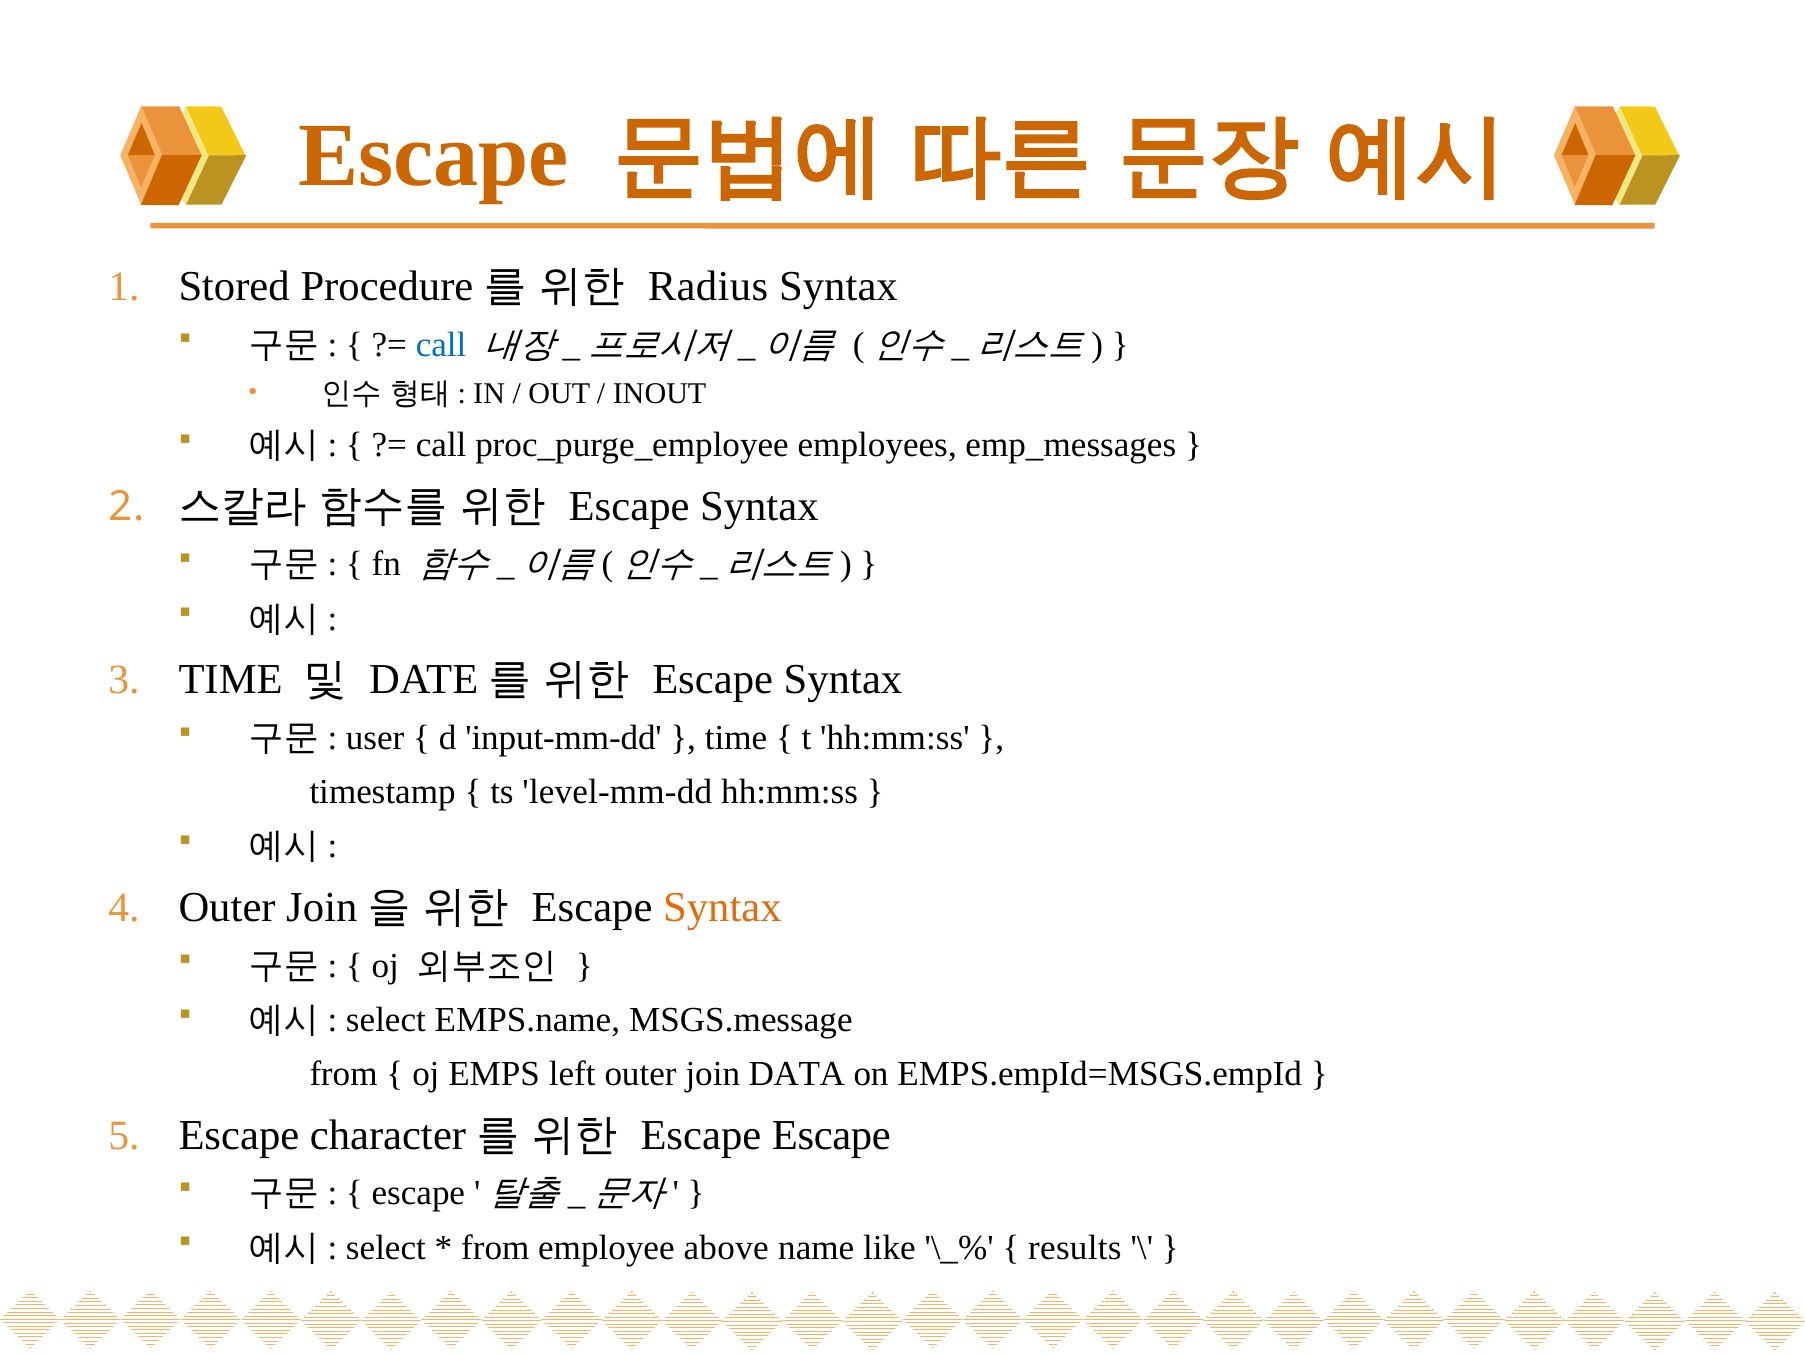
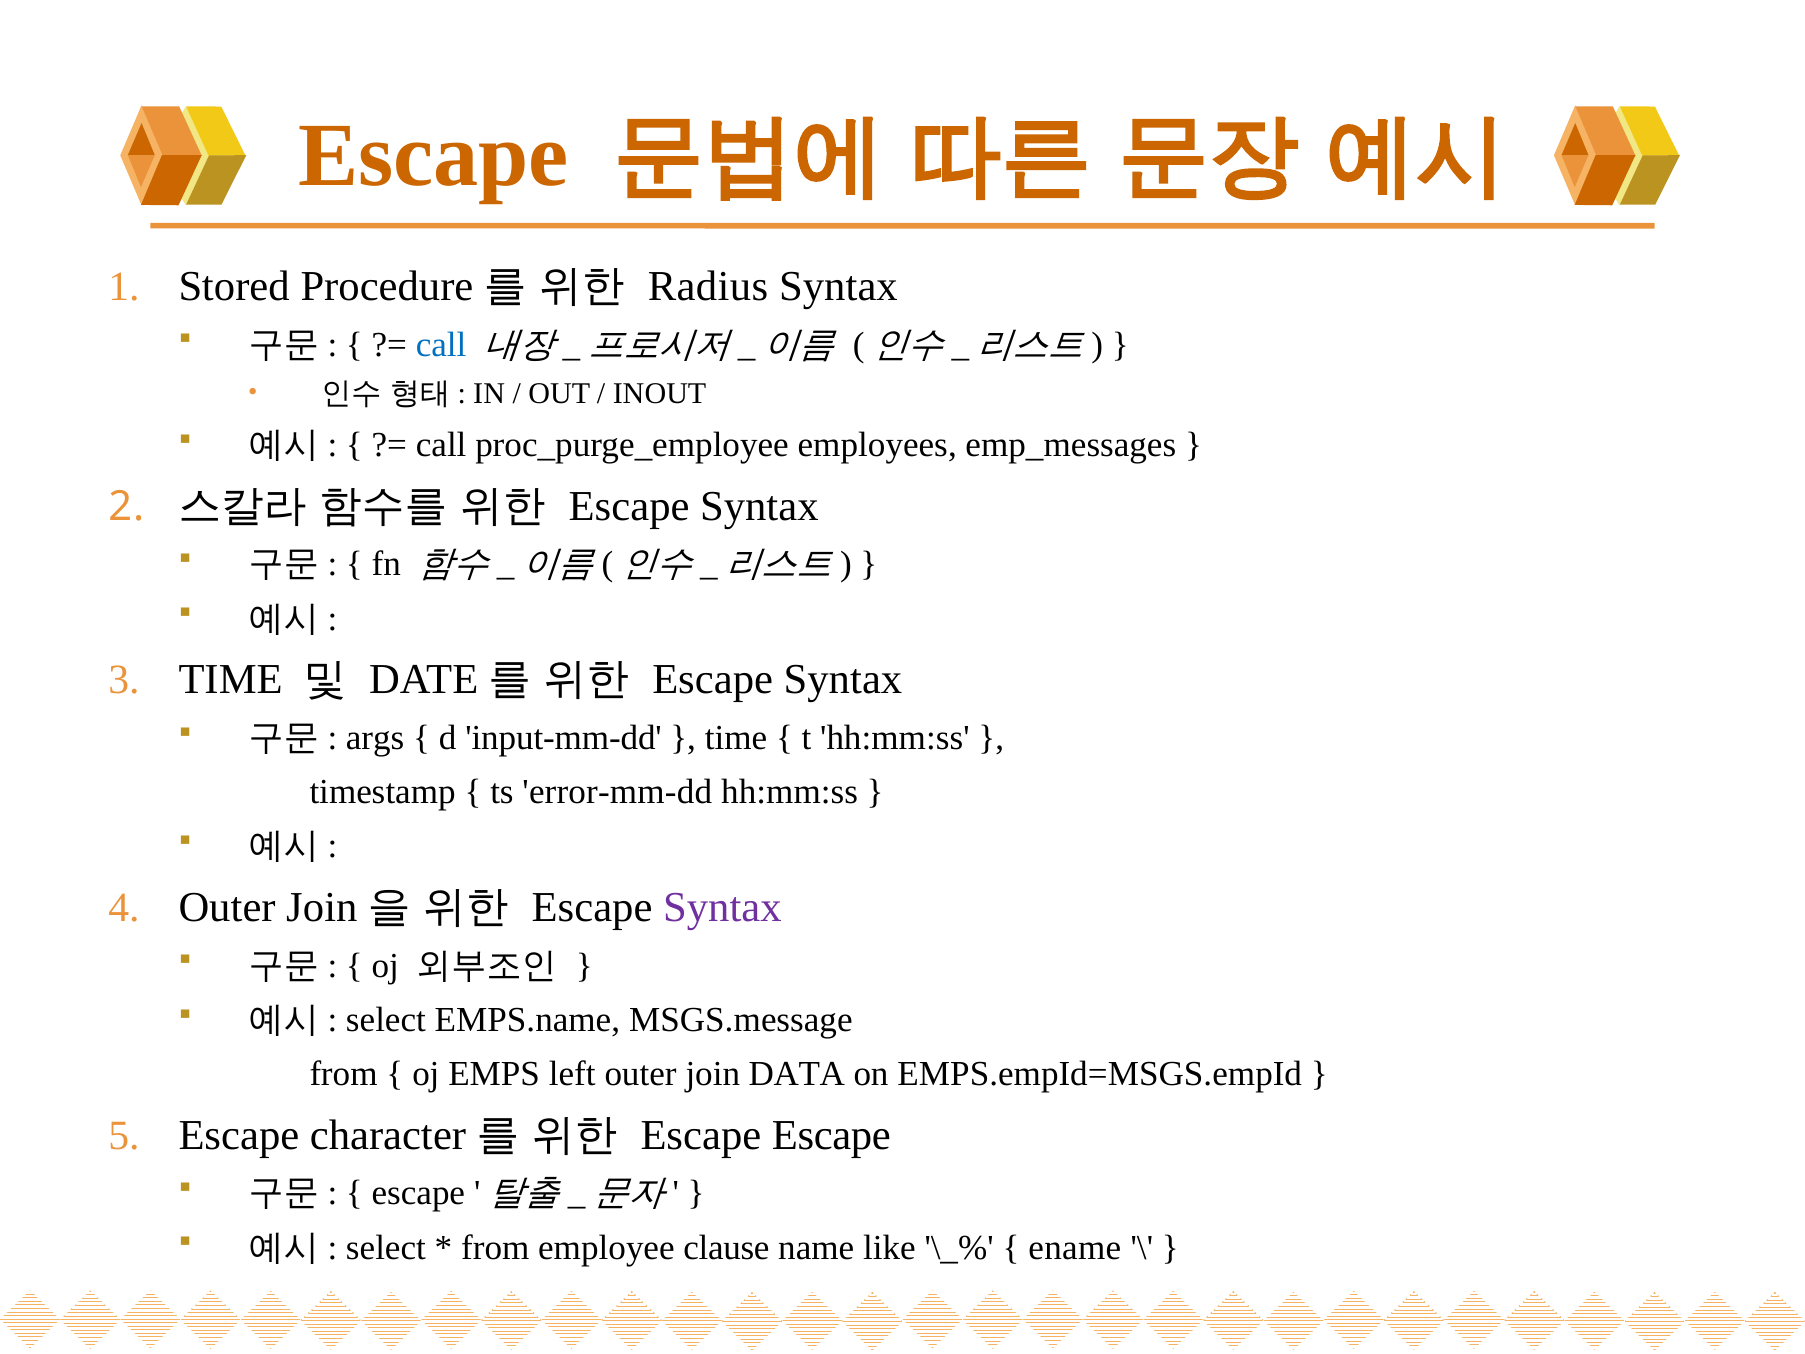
user: user -> args (375, 738)
level-mm-dd: level-mm-dd -> error-mm-dd (617, 792)
Syntax colour: orange -> purple (722, 907)
above: above -> clause (727, 1247)
results: results -> ename (1075, 1247)
